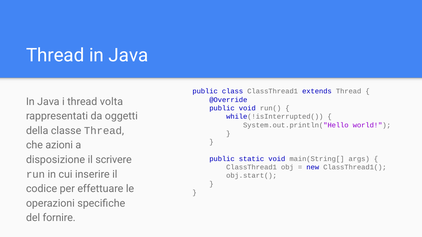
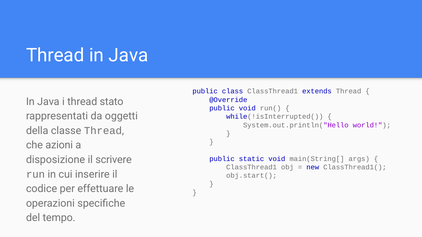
volta: volta -> stato (112, 102)
fornire: fornire -> tempo (59, 218)
